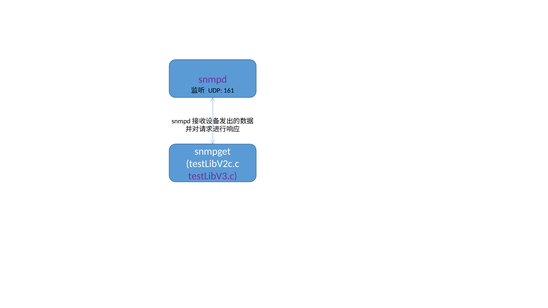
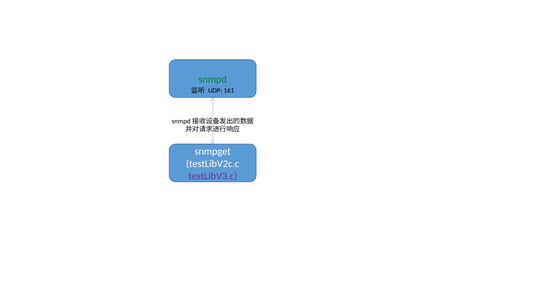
snmpd colour: purple -> green (213, 79)
